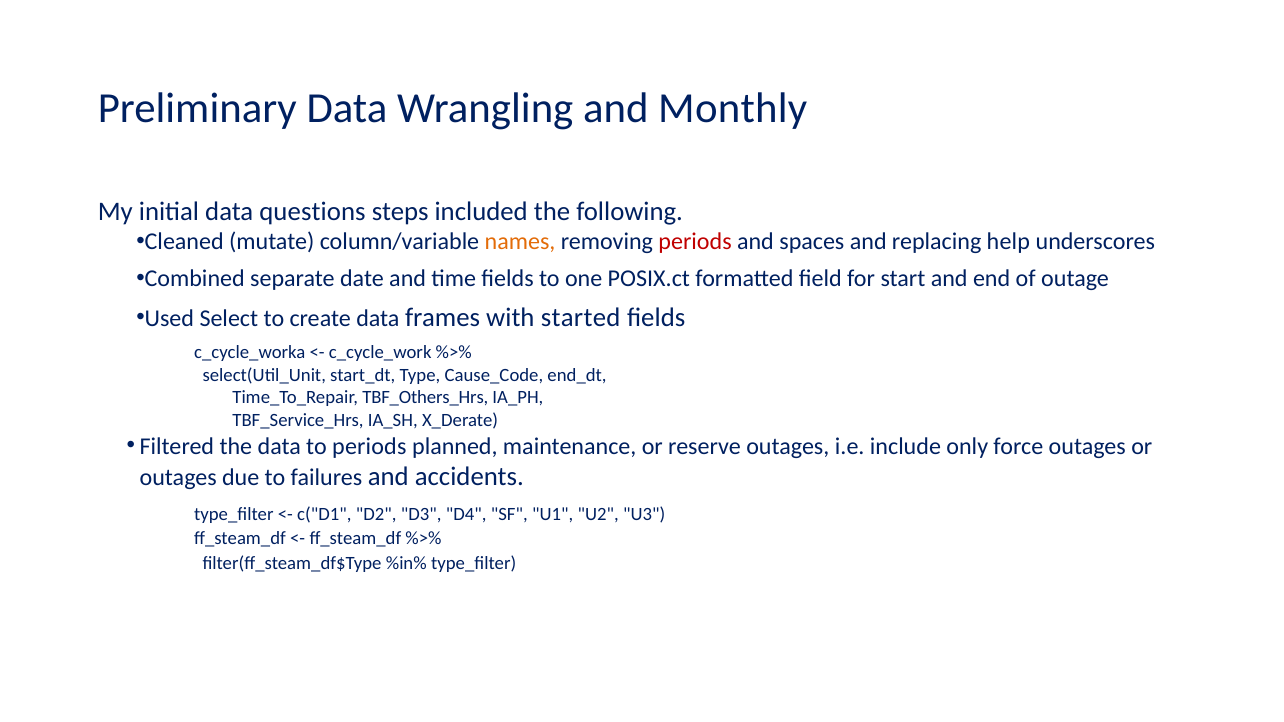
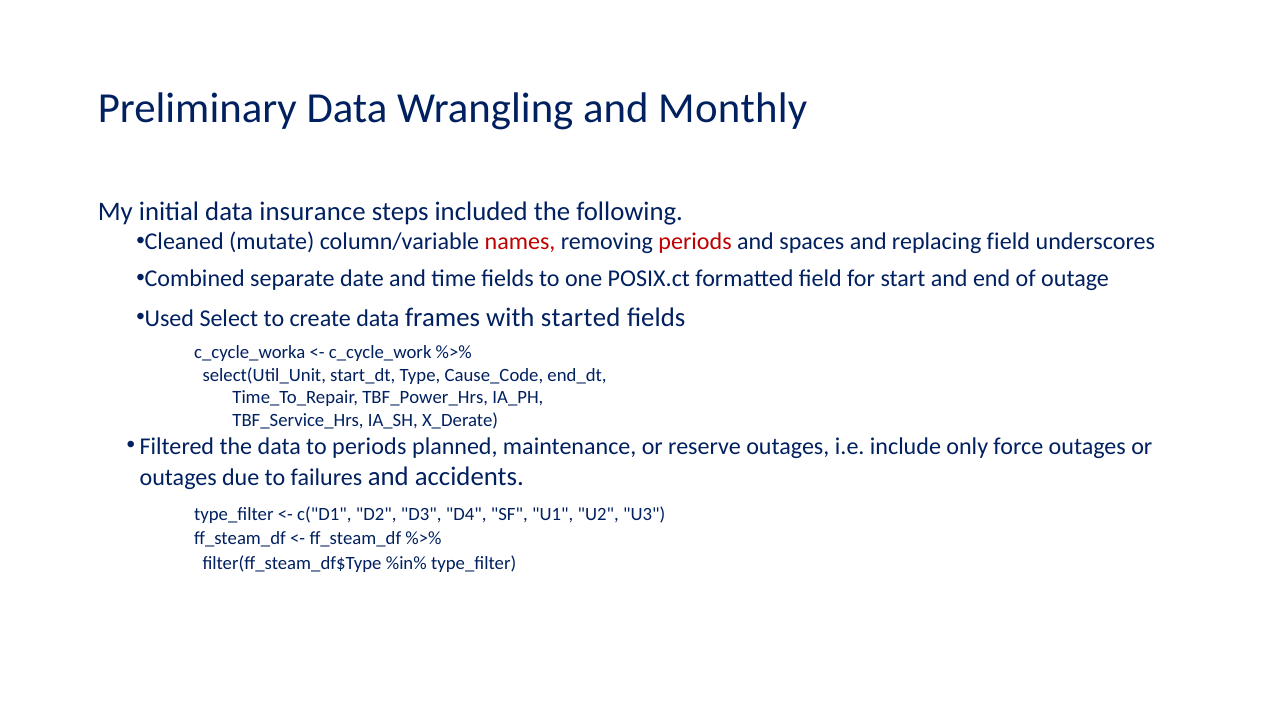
questions: questions -> insurance (313, 211)
names colour: orange -> red (520, 242)
replacing help: help -> field (1008, 242)
TBF_Others_Hrs: TBF_Others_Hrs -> TBF_Power_Hrs (425, 398)
